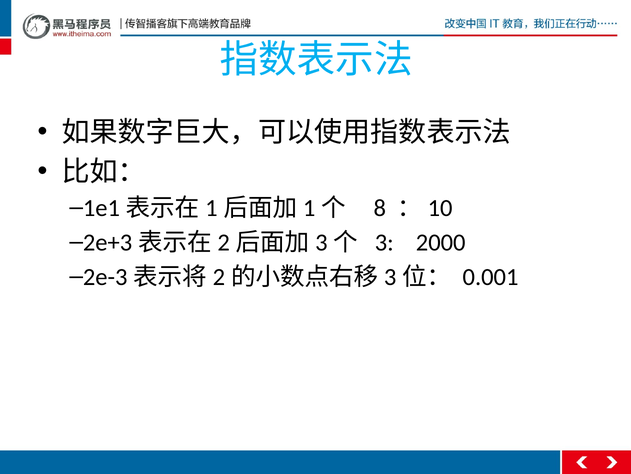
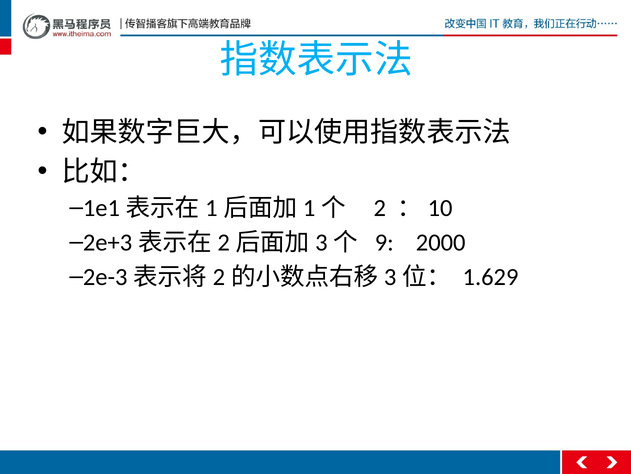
8: 8 -> 2 (380, 208)
3: 3 -> 9 (384, 242)
0.001: 0.001 -> 1.629 (491, 277)
